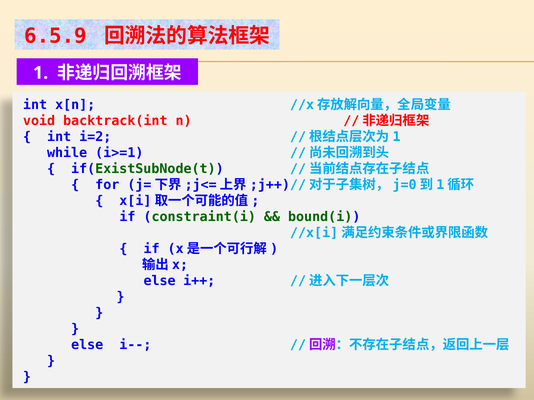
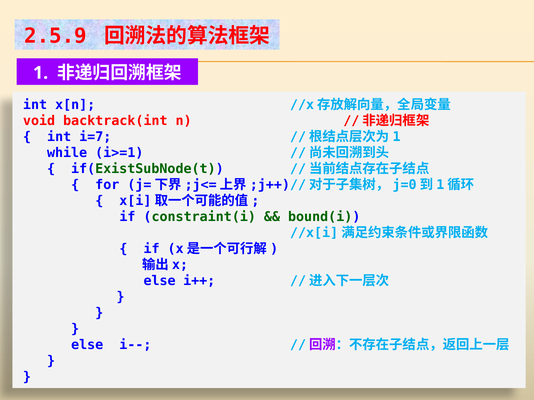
6.5.9: 6.5.9 -> 2.5.9 (55, 36)
i=2: i=2 -> i=7 (95, 137)
